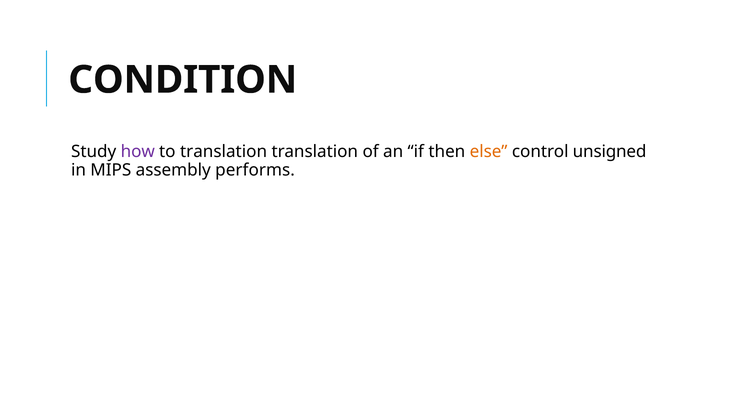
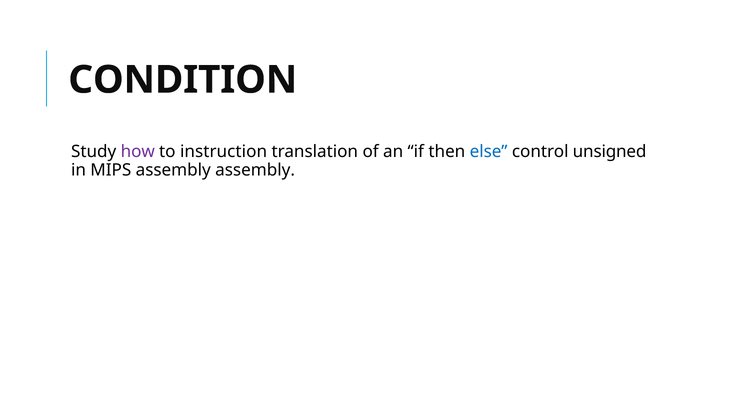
to translation: translation -> instruction (224, 152)
else colour: orange -> blue (489, 152)
assembly performs: performs -> assembly (255, 170)
